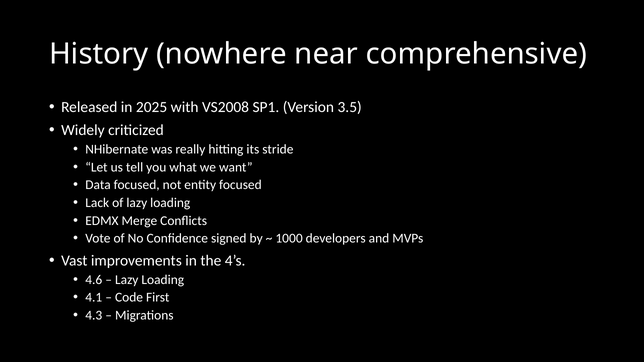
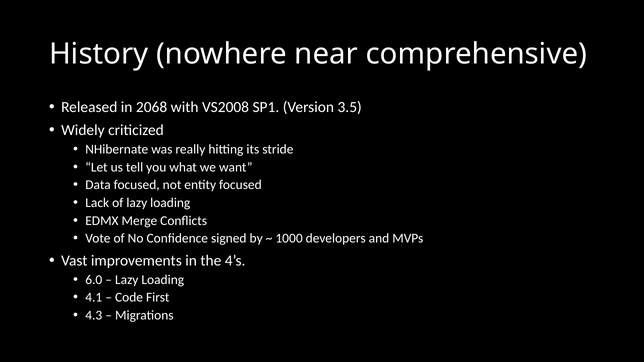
2025: 2025 -> 2068 (152, 107)
4.6: 4.6 -> 6.0 (94, 280)
